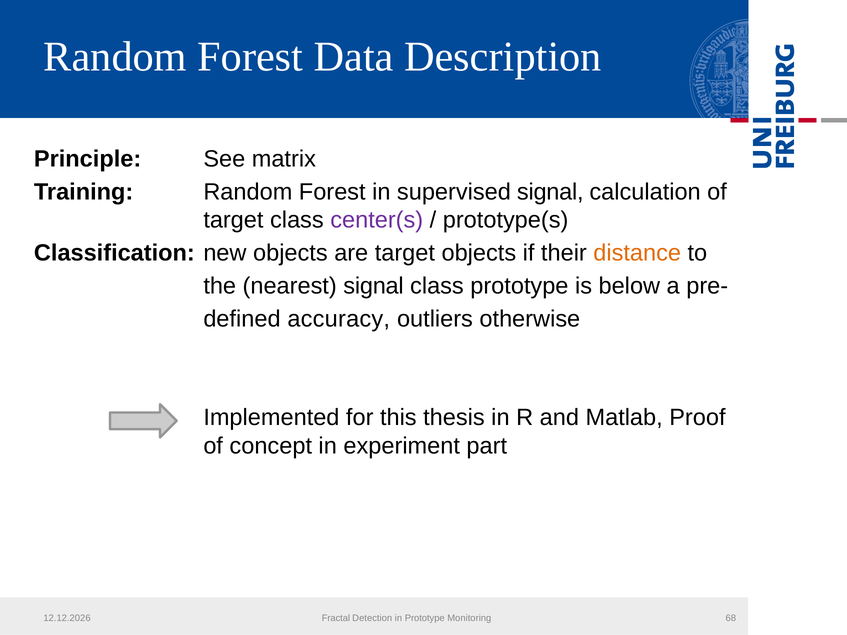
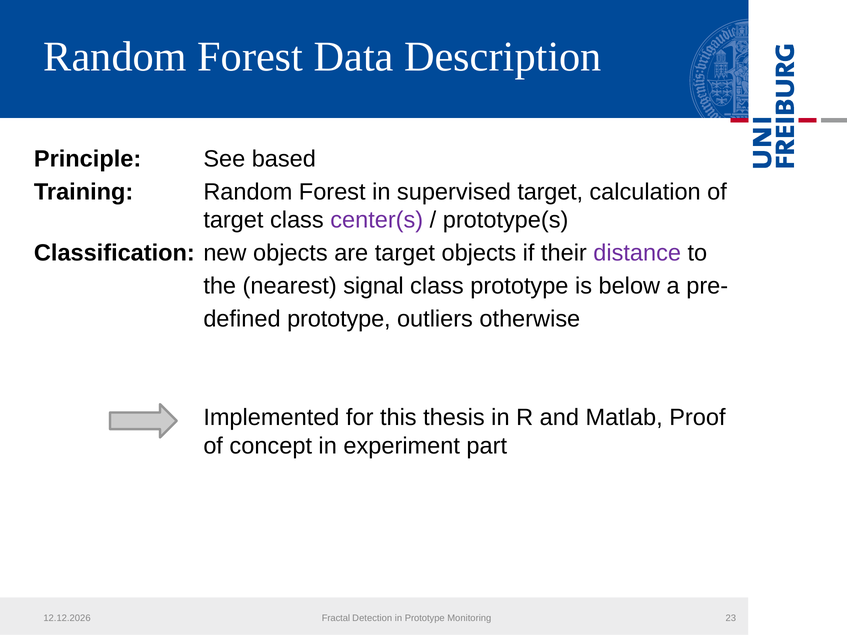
matrix: matrix -> based (284, 159)
supervised signal: signal -> target (550, 192)
distance colour: orange -> purple (637, 253)
defined accuracy: accuracy -> prototype (339, 319)
68: 68 -> 23 (731, 618)
